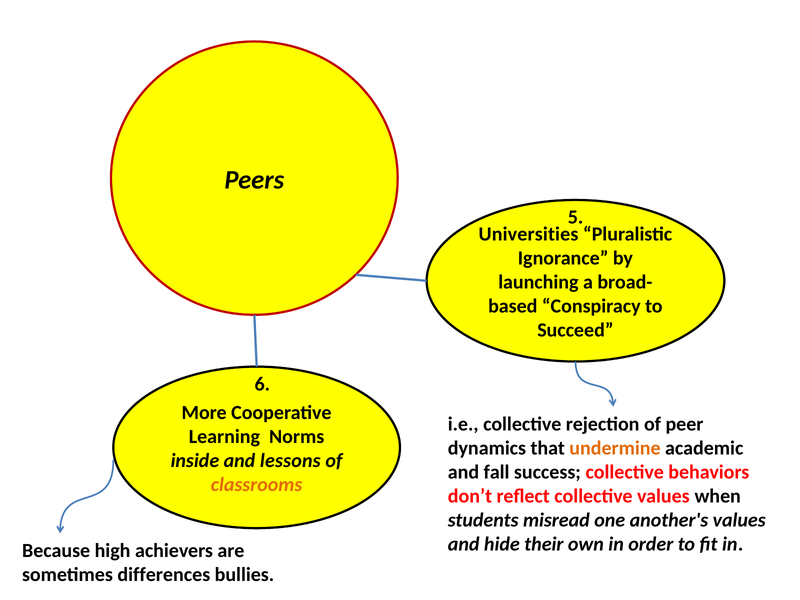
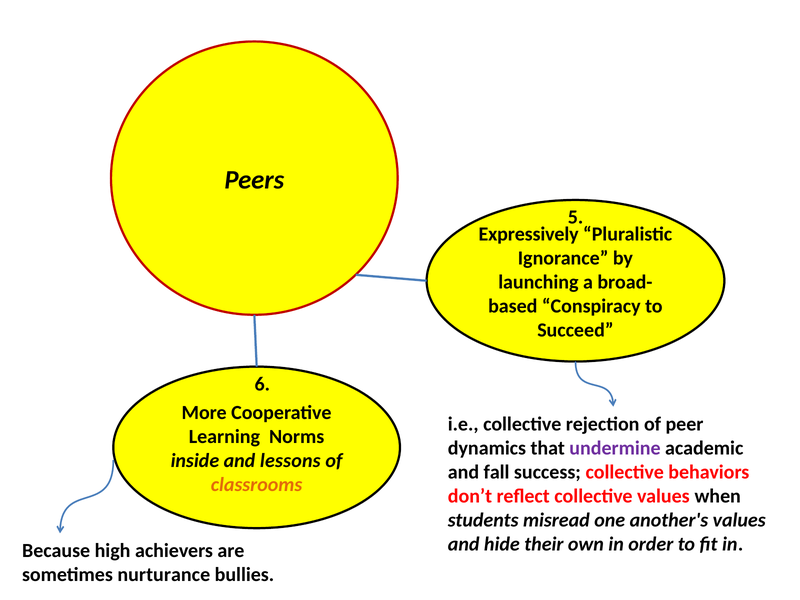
Universities: Universities -> Expressively (529, 234)
undermine colour: orange -> purple (615, 448)
differences: differences -> nurturance (164, 575)
